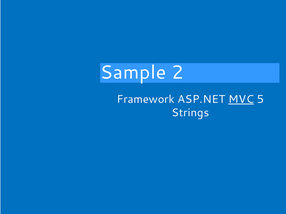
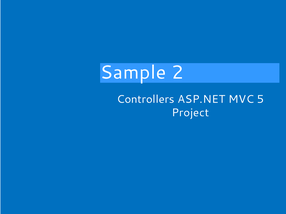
Framework: Framework -> Controllers (146, 99)
MVC underline: present -> none (241, 99)
Strings: Strings -> Project (190, 113)
